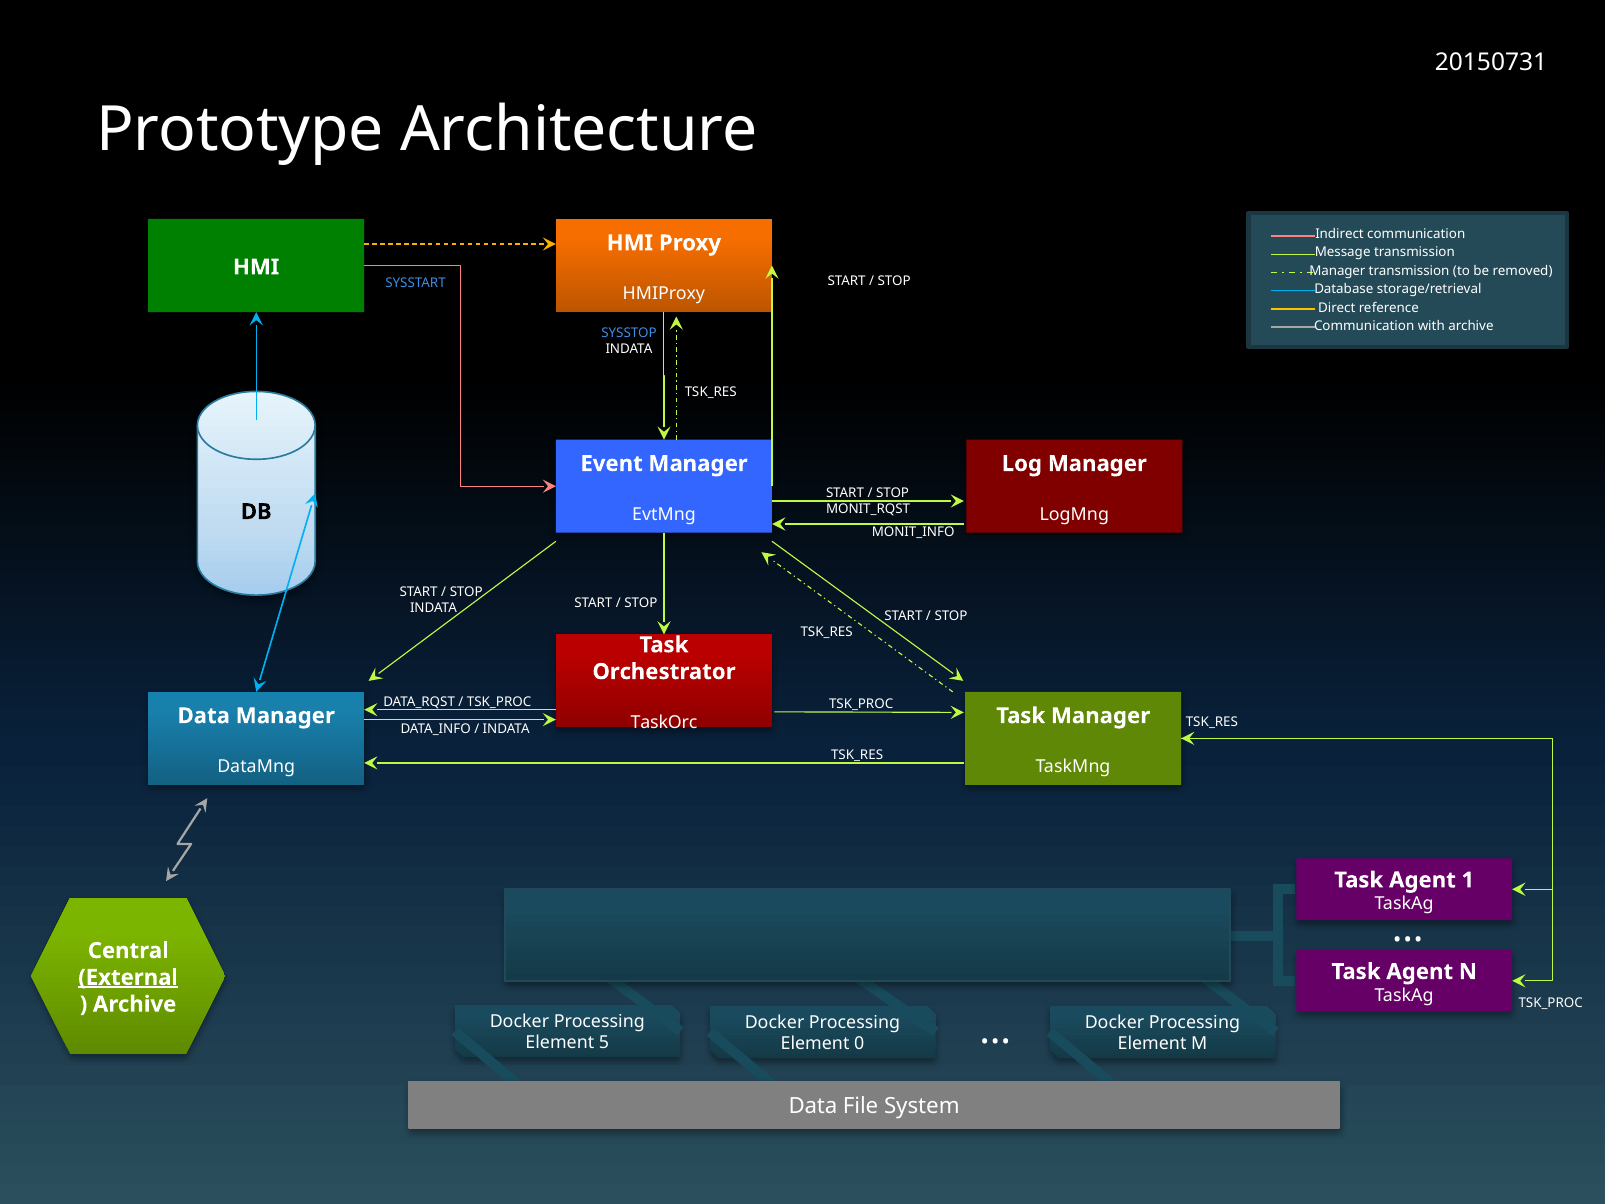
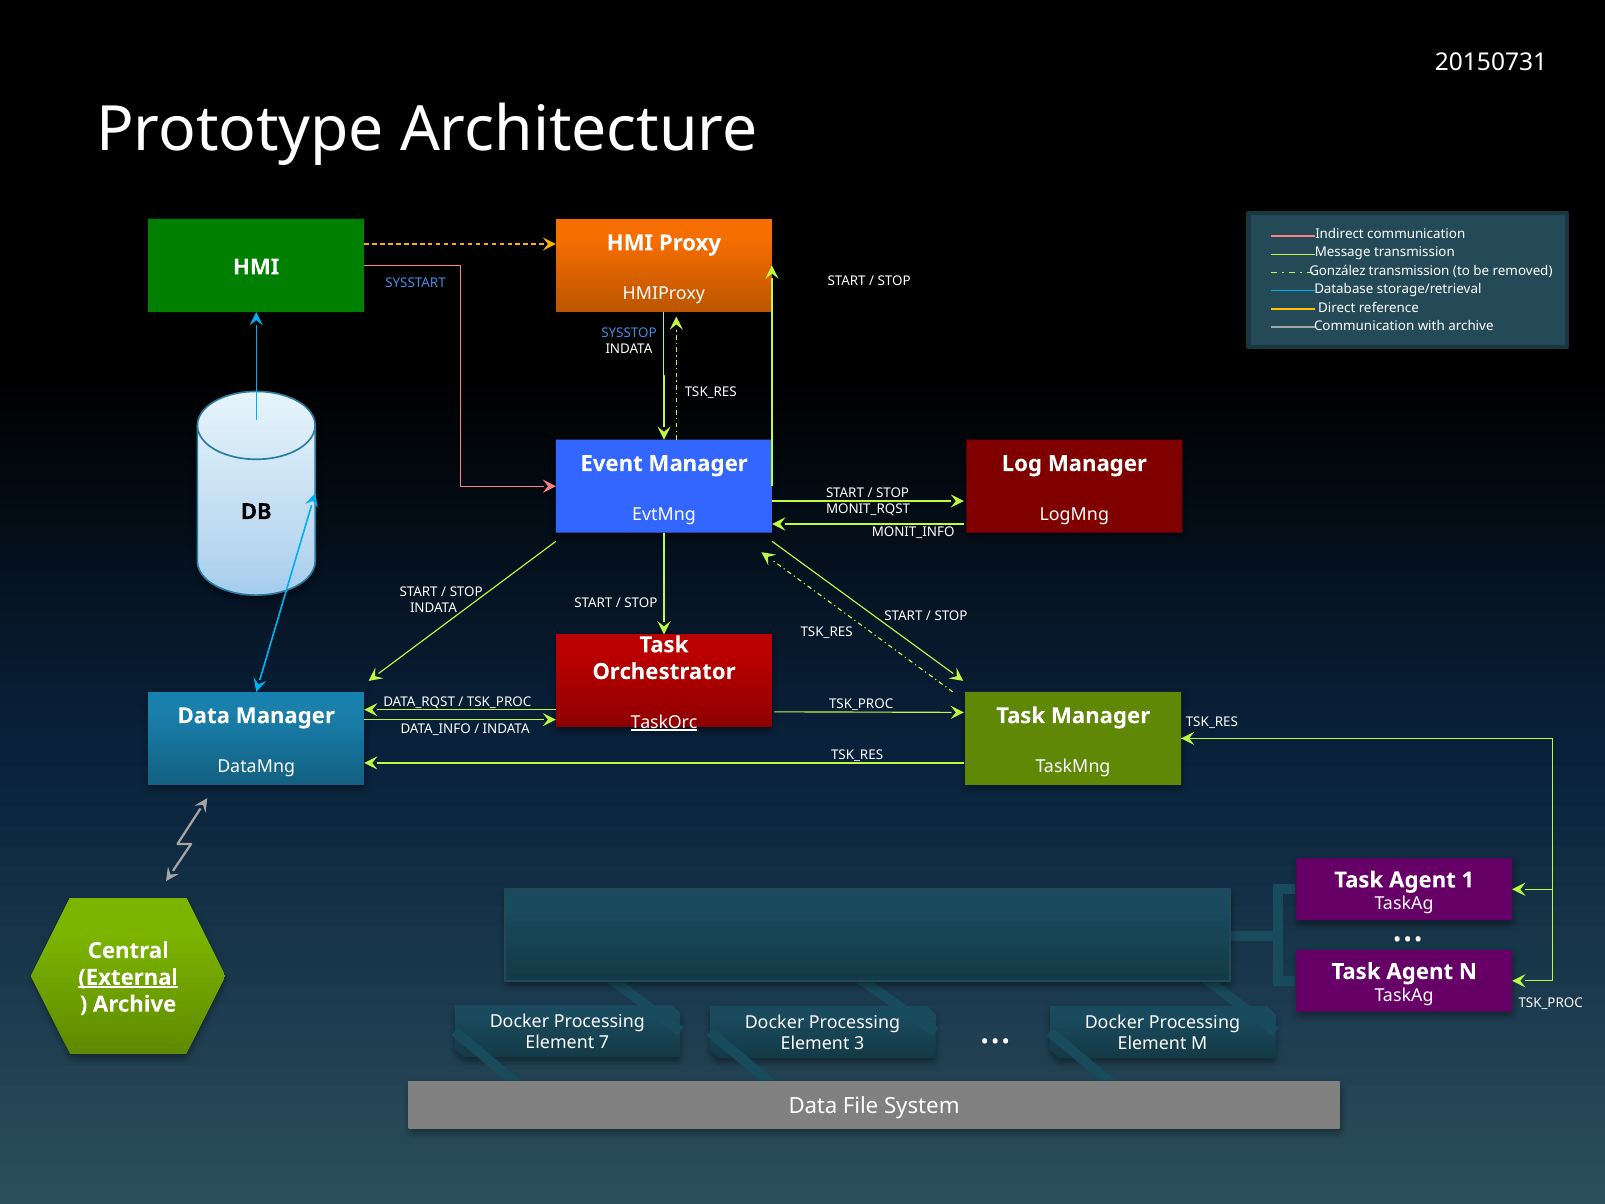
Manager: Manager -> González (1337, 271)
TaskOrc underline: none -> present (664, 722)
5: 5 -> 7 (604, 1043)
0: 0 -> 3 (859, 1043)
